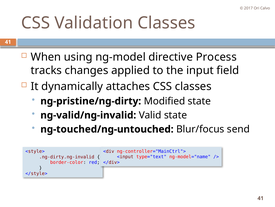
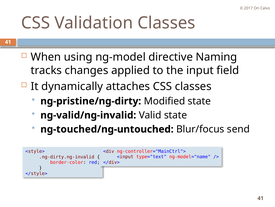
Process: Process -> Naming (216, 57)
